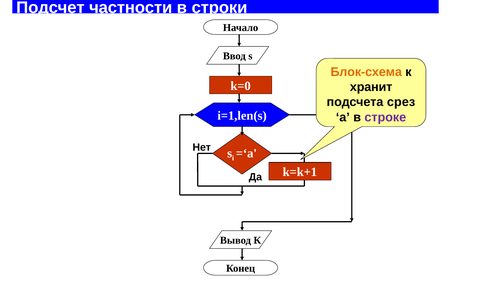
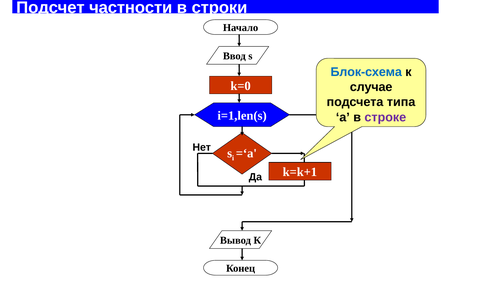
Блок-схема colour: orange -> blue (366, 72)
хранит: хранит -> случае (371, 87)
срез: срез -> типа (401, 102)
